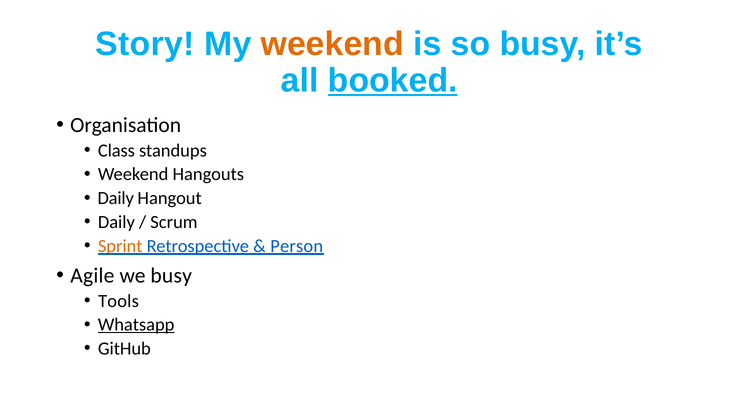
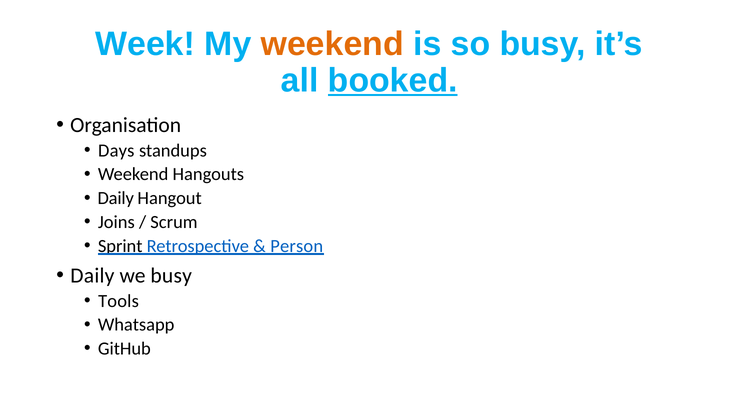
Story: Story -> Week (145, 44)
Class: Class -> Days (116, 150)
Daily: Daily -> Joins (116, 222)
Sprint colour: orange -> black (120, 246)
Agile: Agile -> Daily (92, 275)
Whatsapp underline: present -> none (136, 324)
